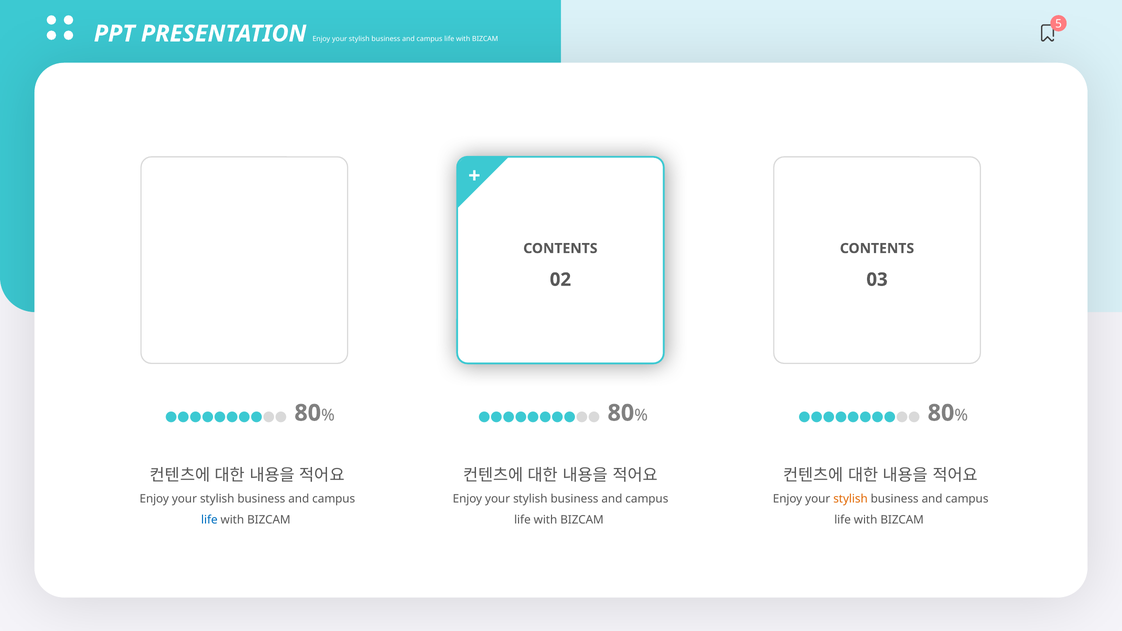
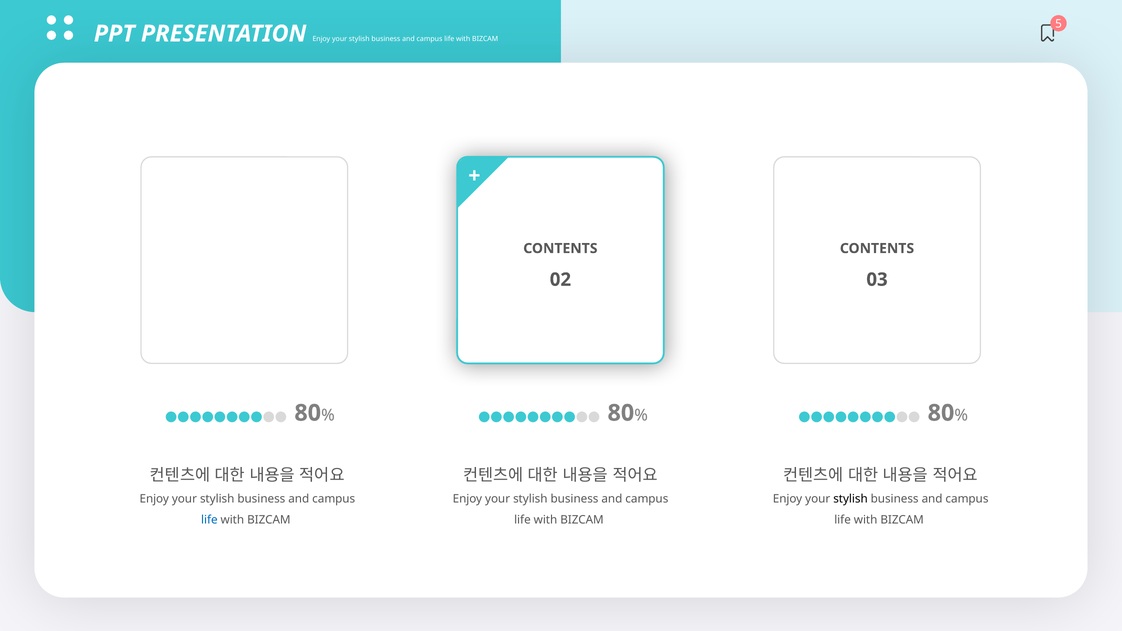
stylish colour: orange -> black (851, 499)
